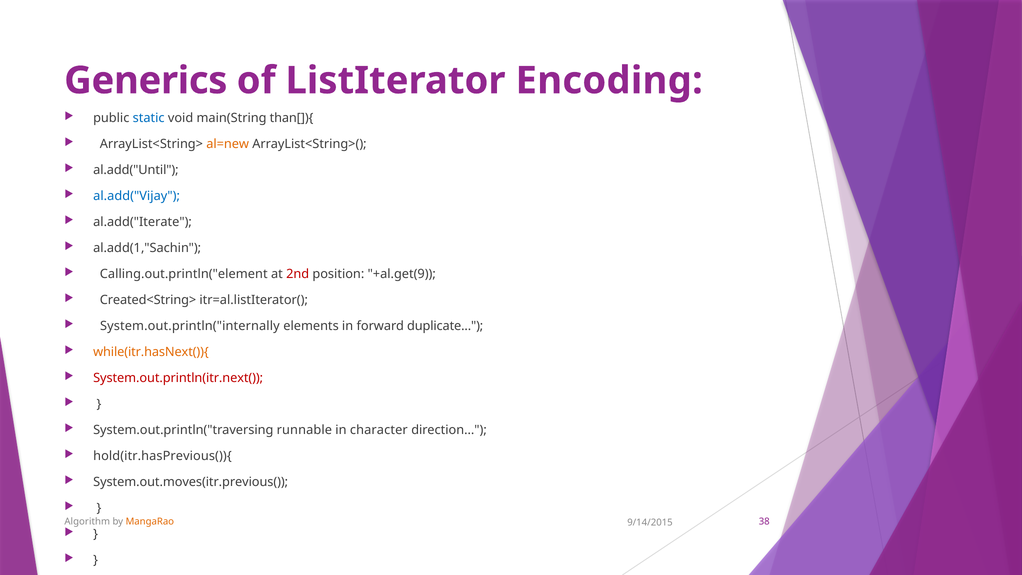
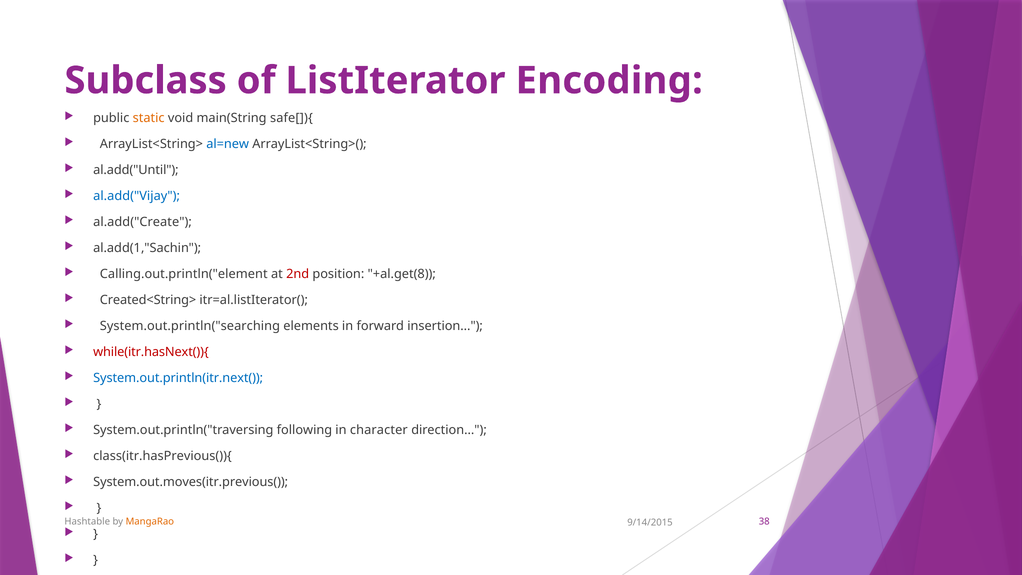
Generics: Generics -> Subclass (146, 81)
static colour: blue -> orange (149, 118)
than[]){: than[]){ -> safe[]){ (291, 118)
al=new colour: orange -> blue (228, 144)
al.add("Iterate: al.add("Iterate -> al.add("Create (143, 222)
+al.get(9: +al.get(9 -> +al.get(8 (402, 274)
System.out.println("internally: System.out.println("internally -> System.out.println("searching (190, 326)
duplicate: duplicate -> insertion (445, 326)
while(itr.hasNext()){ colour: orange -> red (151, 352)
System.out.println(itr.next( colour: red -> blue (178, 378)
runnable: runnable -> following (304, 430)
hold(itr.hasPrevious()){: hold(itr.hasPrevious()){ -> class(itr.hasPrevious()){ (163, 456)
Algorithm: Algorithm -> Hashtable (87, 522)
